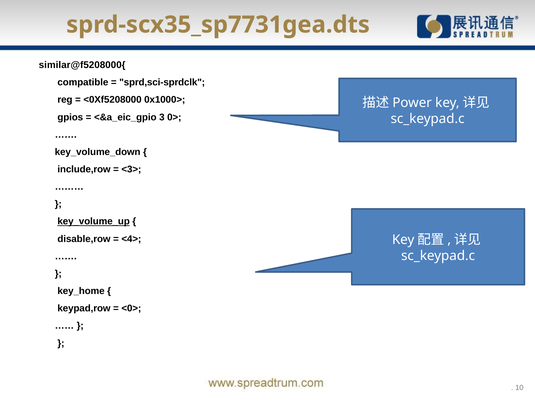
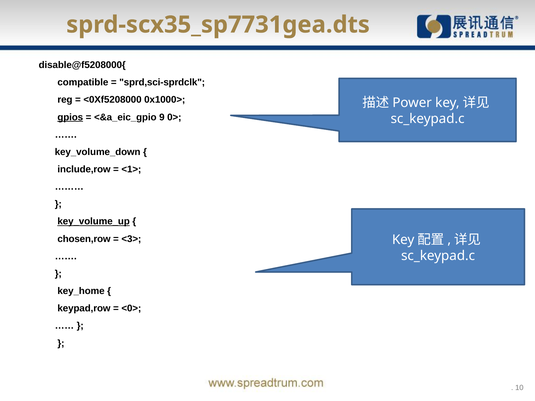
similar@f5208000{: similar@f5208000{ -> disable@f5208000{ (82, 65)
gpios underline: none -> present (70, 117)
3: 3 -> 9 (162, 117)
<3>: <3> -> <1> (131, 169)
disable,row: disable,row -> chosen,row (84, 239)
<4>: <4> -> <3> (131, 239)
